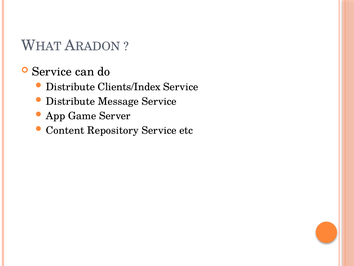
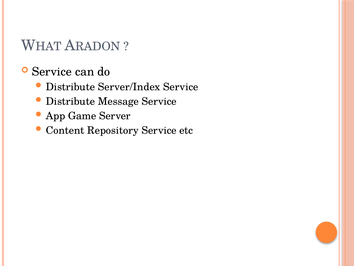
Clients/Index: Clients/Index -> Server/Index (129, 87)
